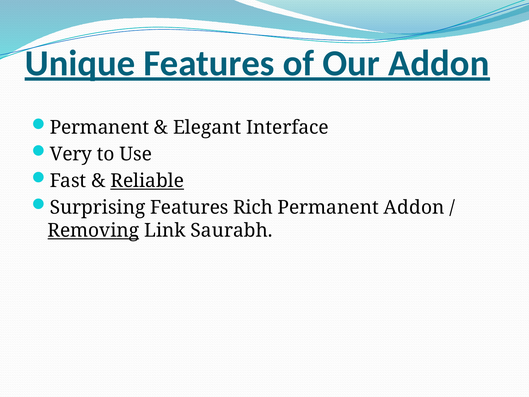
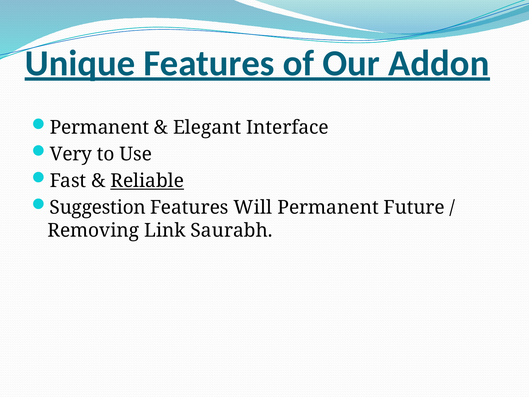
Surprising: Surprising -> Suggestion (98, 208)
Rich: Rich -> Will (253, 208)
Permanent Addon: Addon -> Future (414, 208)
Removing underline: present -> none (93, 230)
